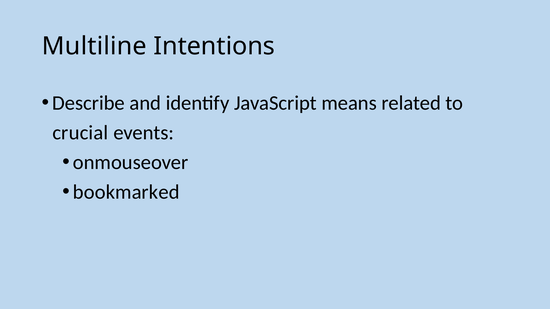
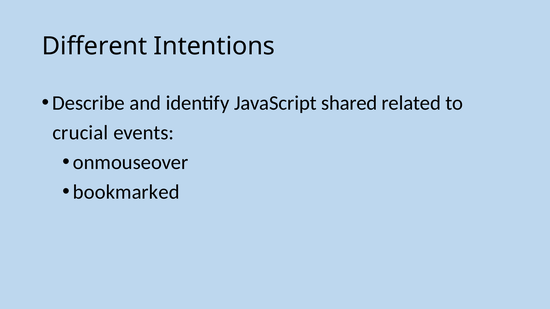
Multiline: Multiline -> Different (95, 46)
means: means -> shared (349, 103)
